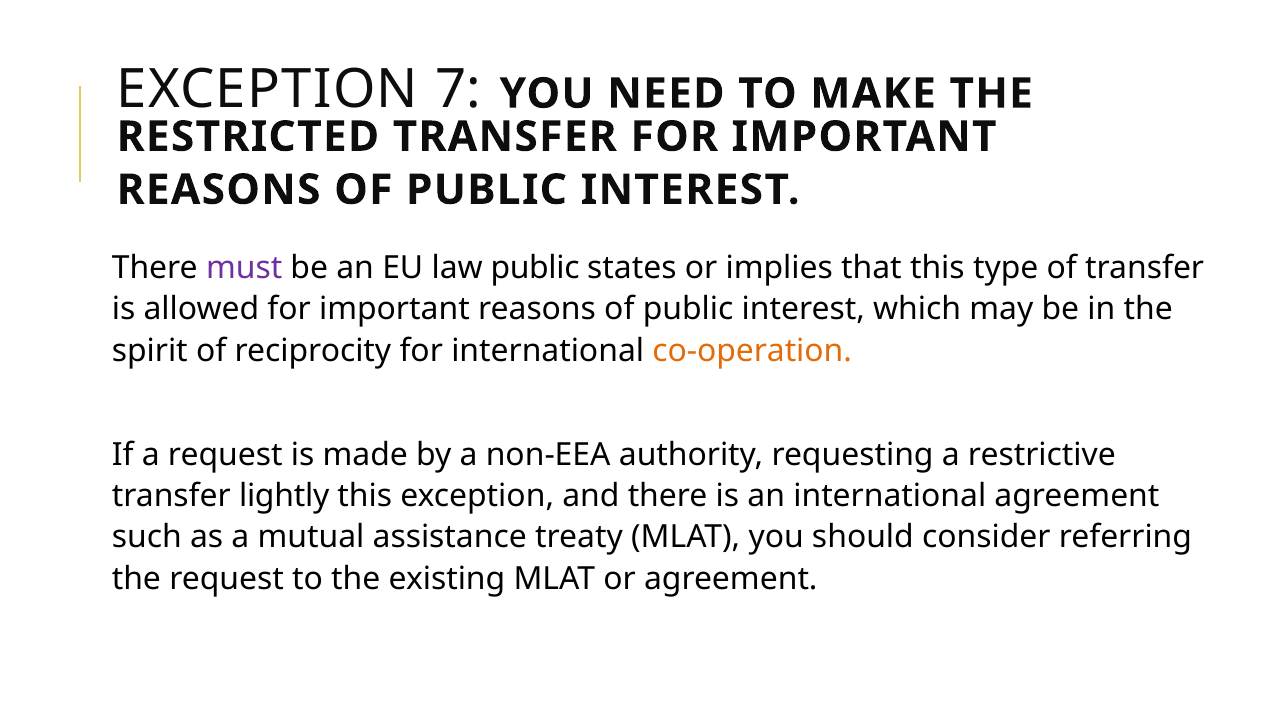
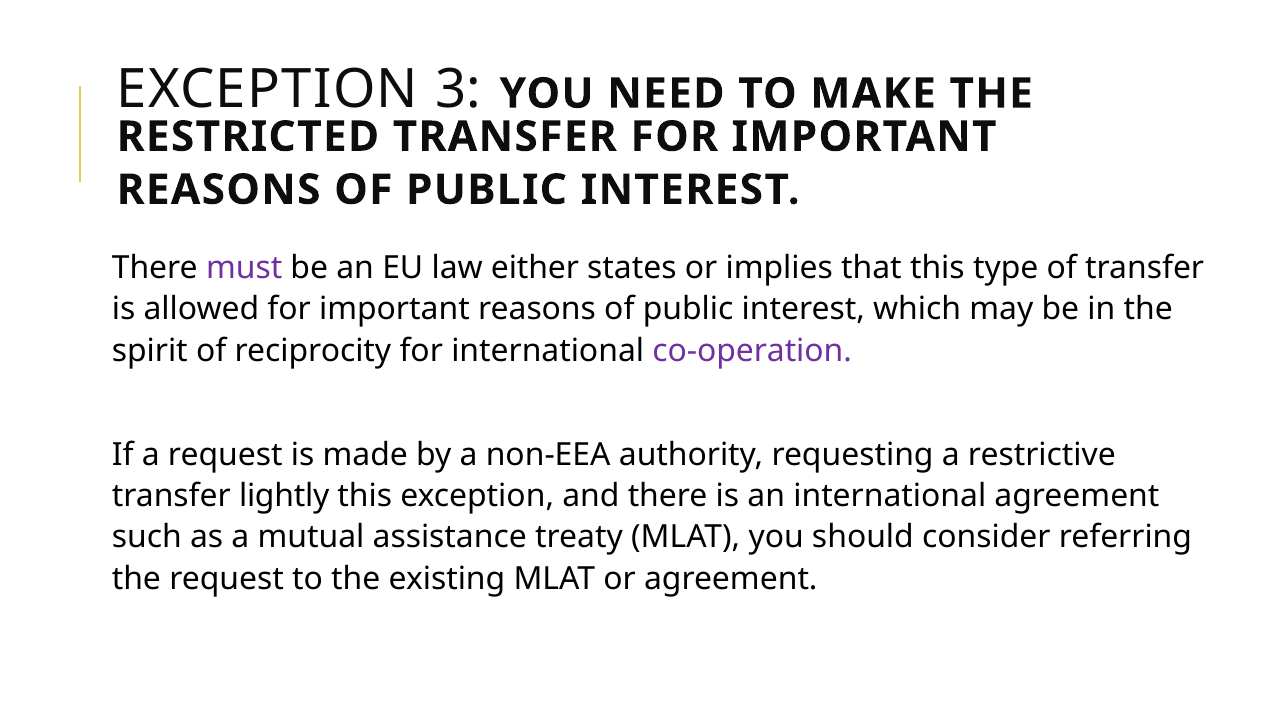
7: 7 -> 3 (458, 90)
law public: public -> either (535, 268)
co-operation colour: orange -> purple (752, 351)
